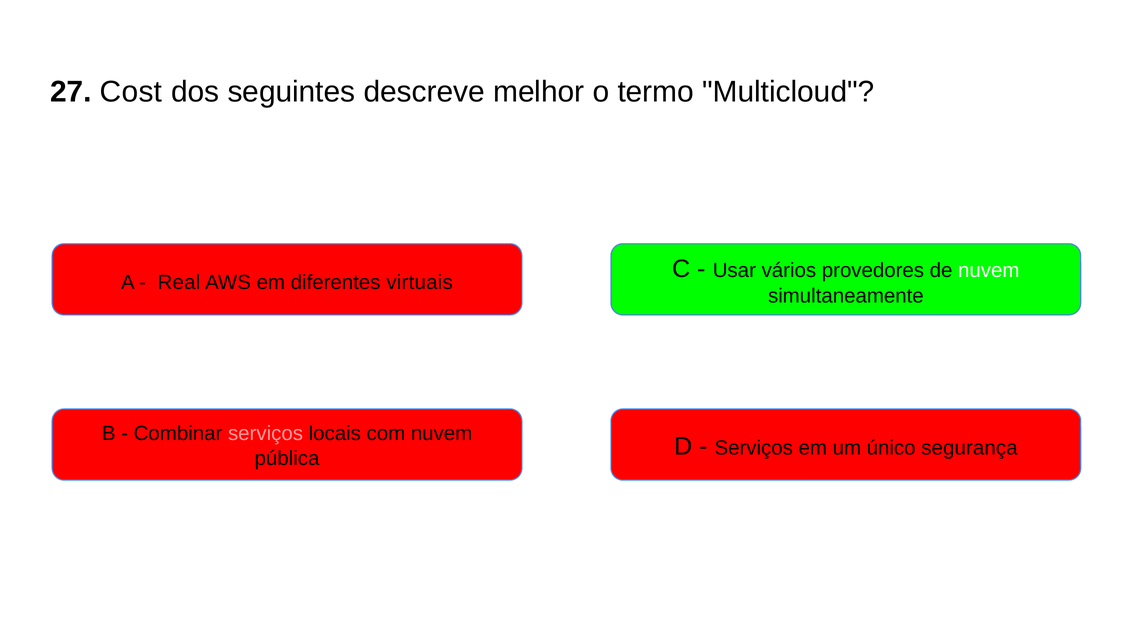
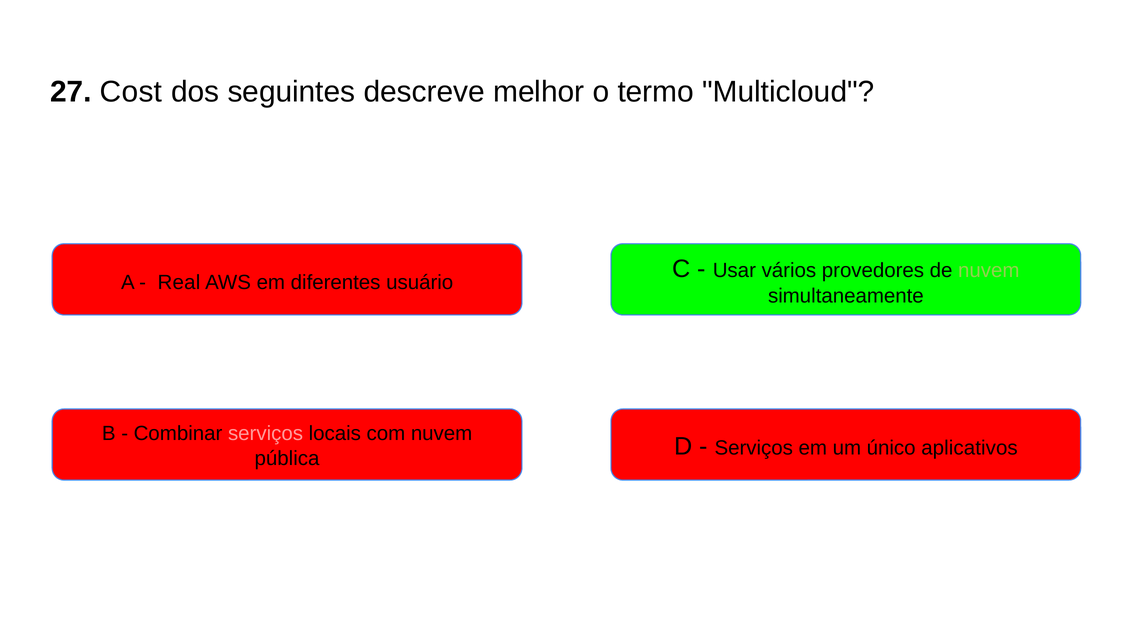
nuvem colour: white -> light green (989, 270)
virtuais: virtuais -> usuário (420, 282)
segurança: segurança -> aplicativos (970, 447)
